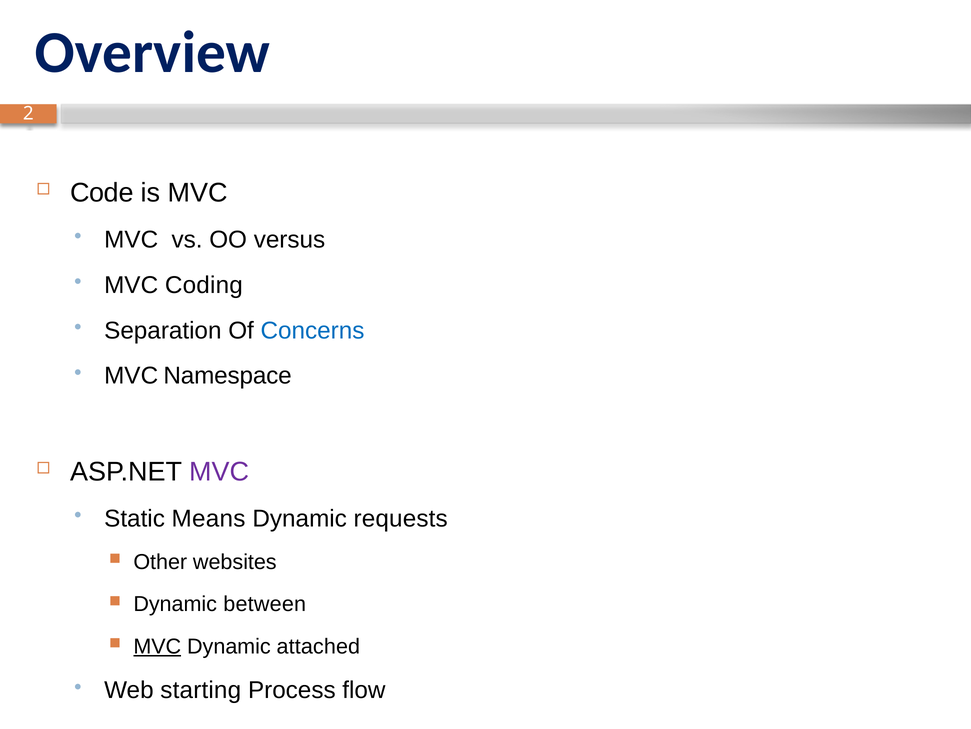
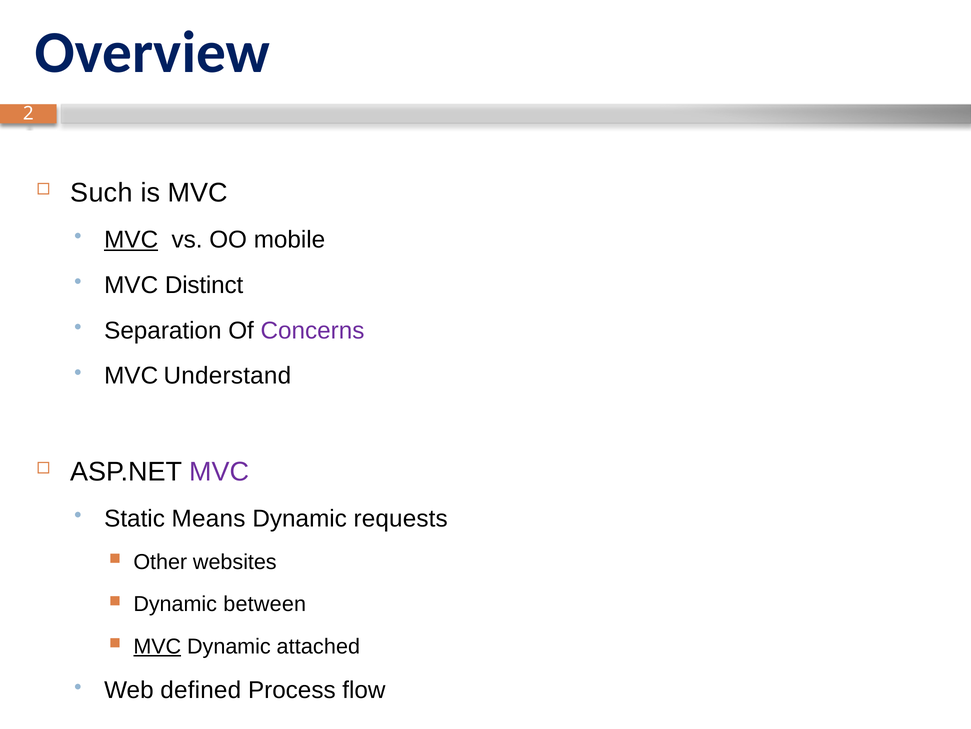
Code: Code -> Such (102, 193)
MVC underline: none -> present (131, 240)
versus: versus -> mobile (289, 240)
Coding: Coding -> Distinct (204, 285)
Concerns colour: blue -> purple (313, 330)
Namespace: Namespace -> Understand (227, 376)
starting: starting -> defined (201, 690)
